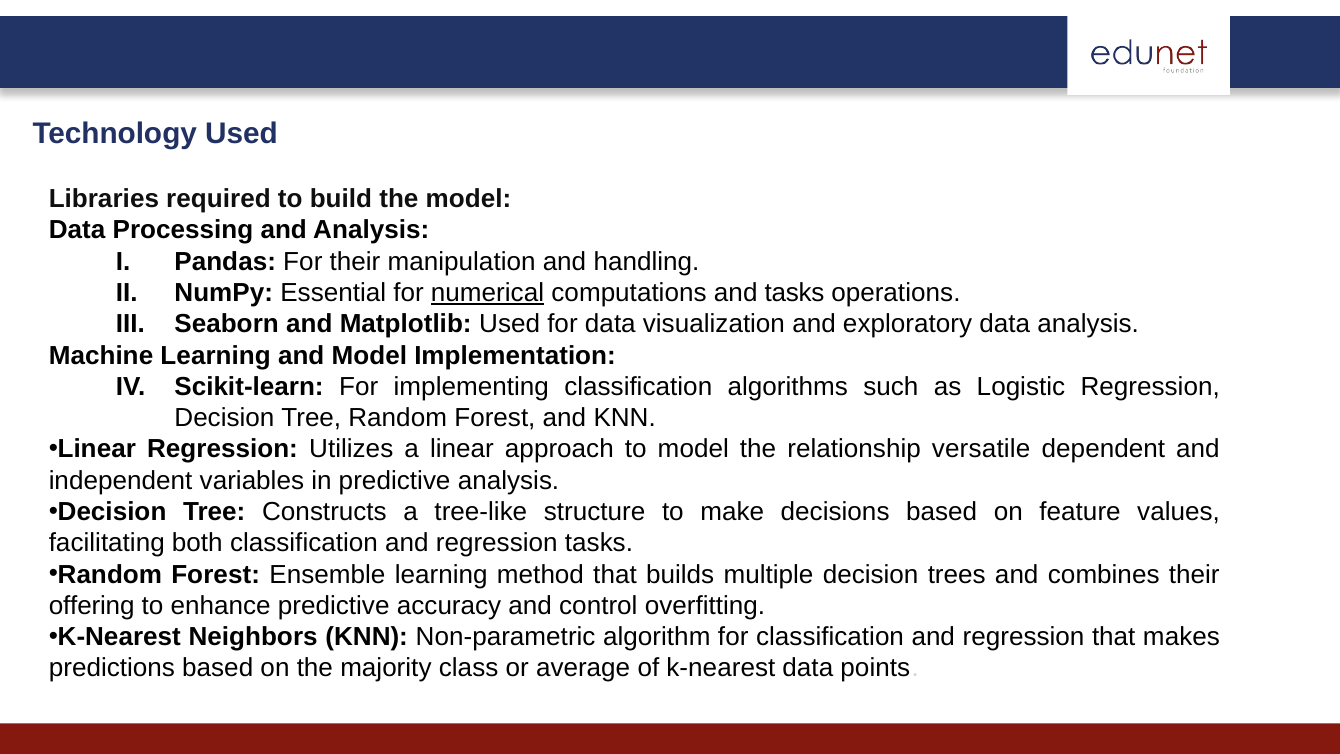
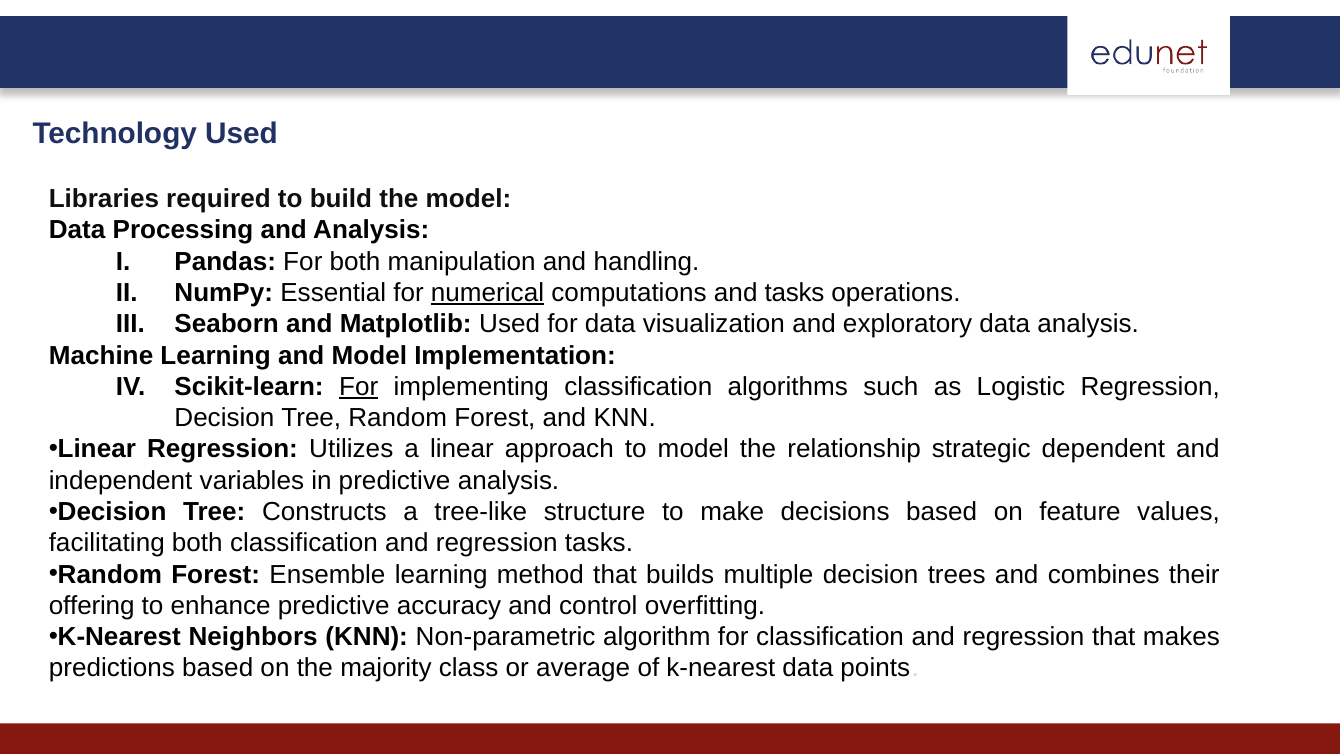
For their: their -> both (355, 261)
For underline: none -> present (359, 387)
versatile: versatile -> strategic (981, 449)
